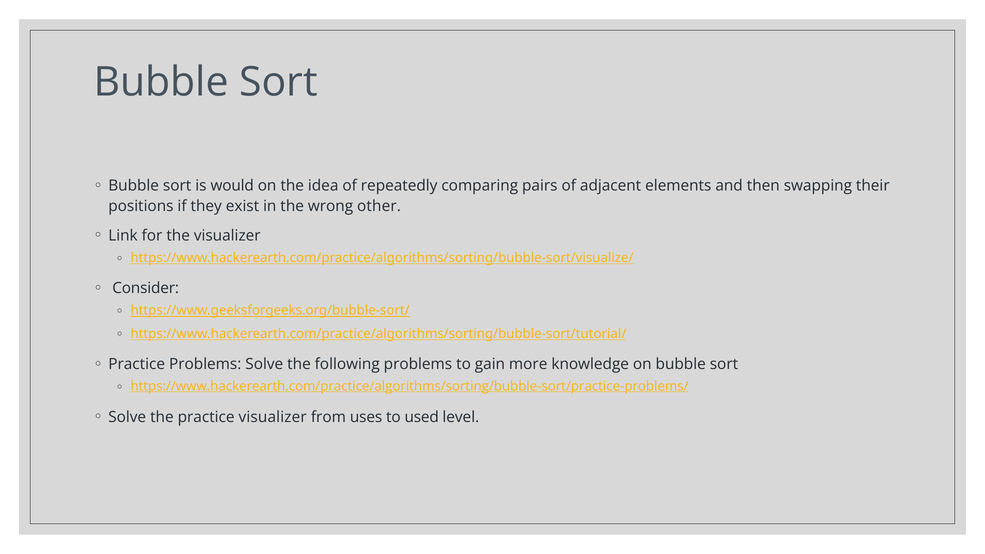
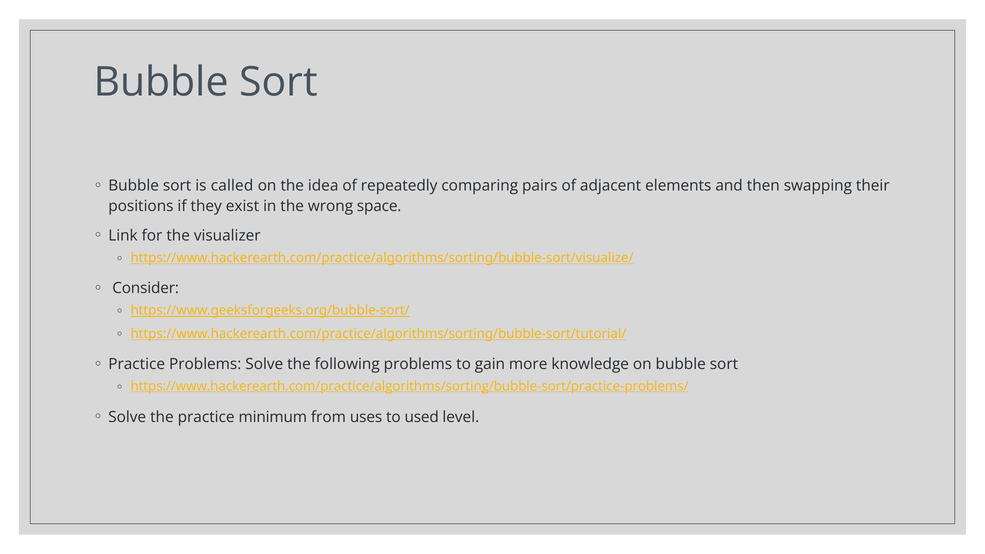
would: would -> called (232, 186)
other: other -> space (379, 206)
practice visualizer: visualizer -> minimum (273, 417)
